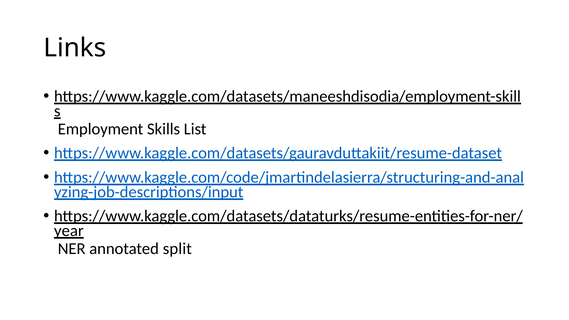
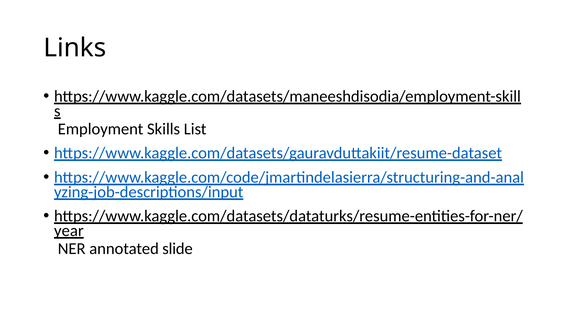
split: split -> slide (178, 249)
